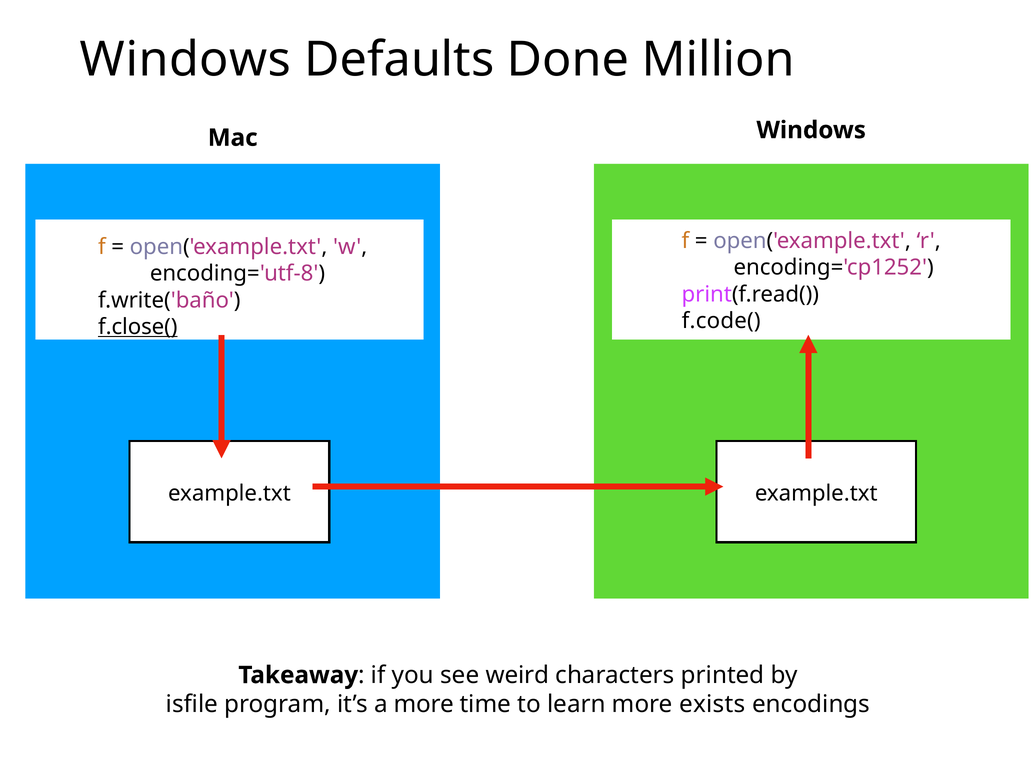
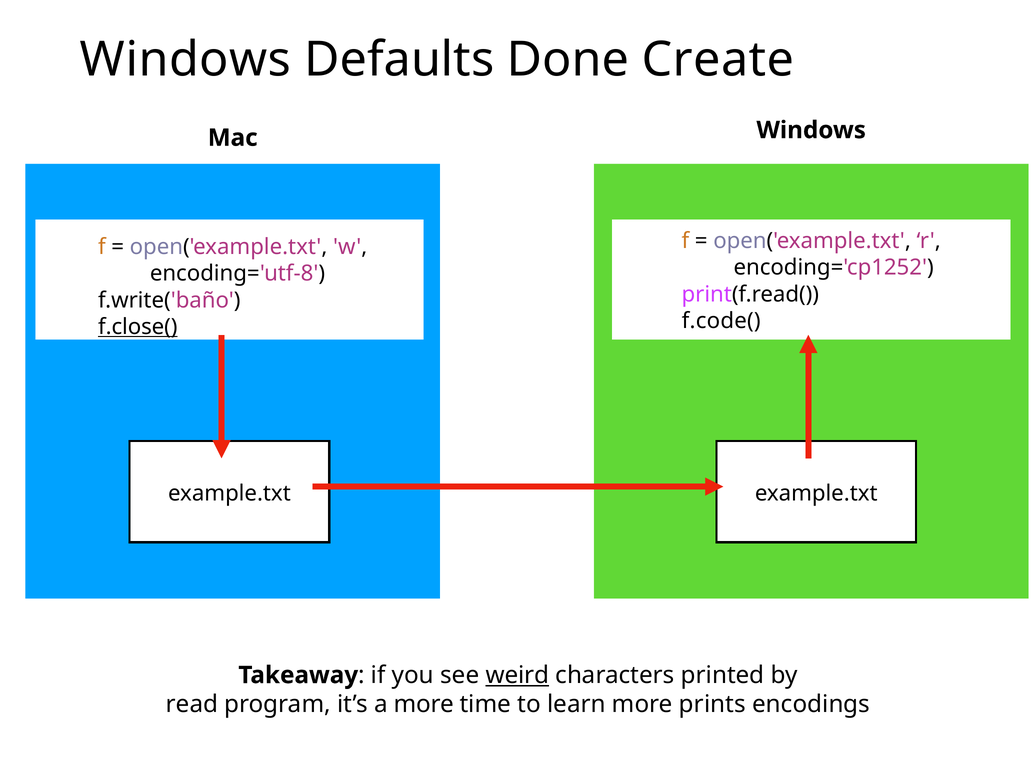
Million: Million -> Create (718, 60)
weird underline: none -> present (517, 675)
isfile: isfile -> read (192, 704)
exists: exists -> prints (712, 704)
